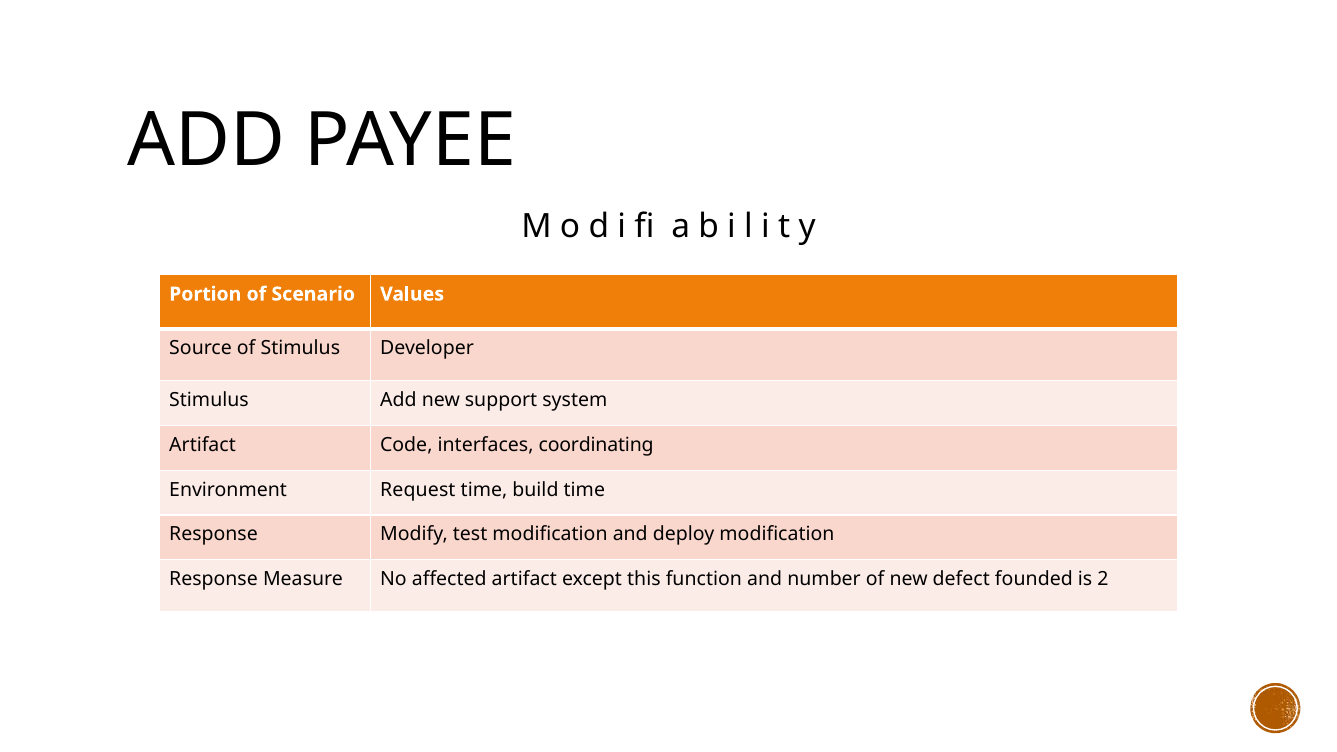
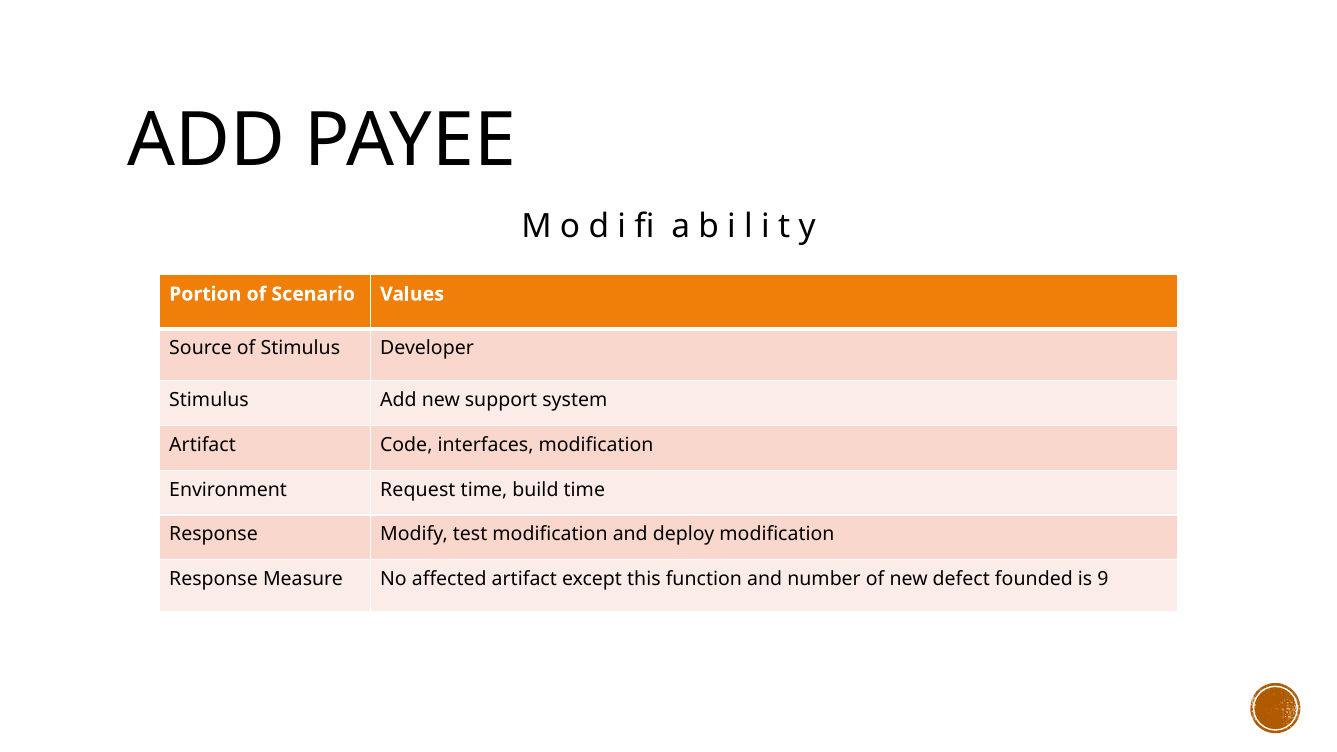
interfaces coordinating: coordinating -> modification (596, 445)
2: 2 -> 9 (1103, 579)
